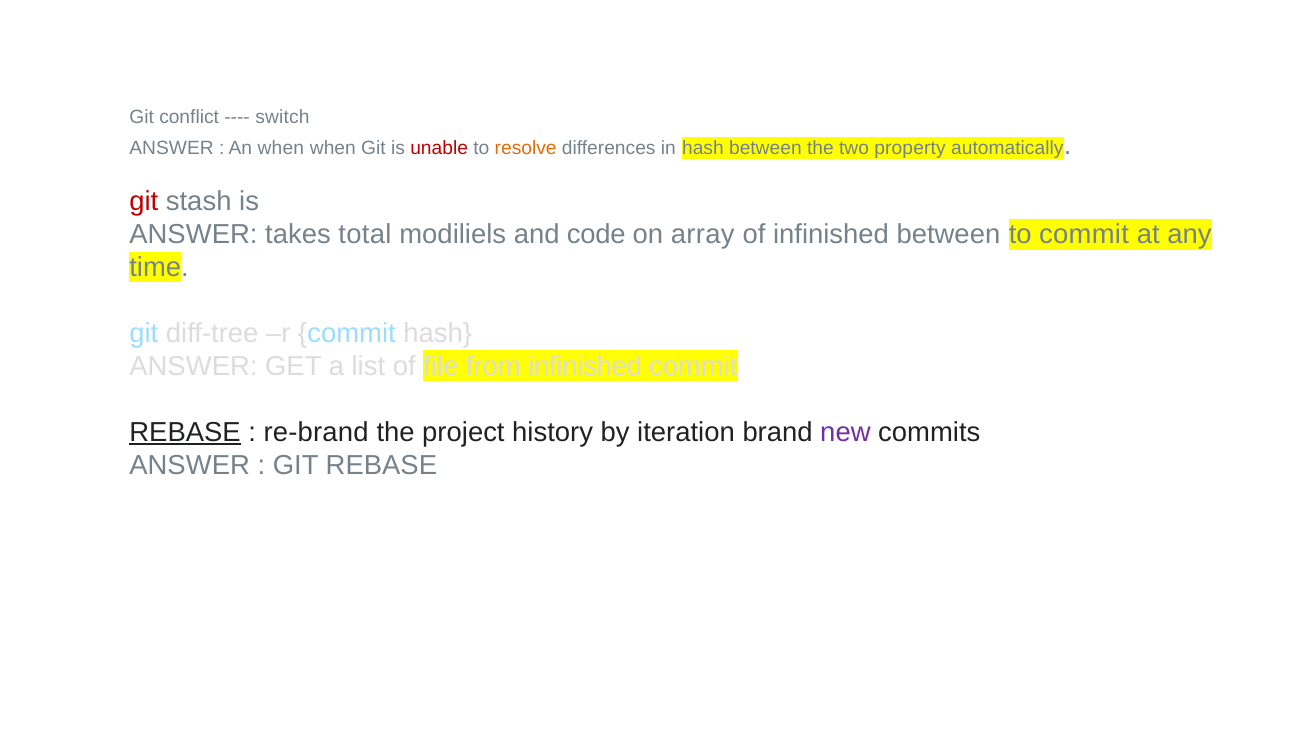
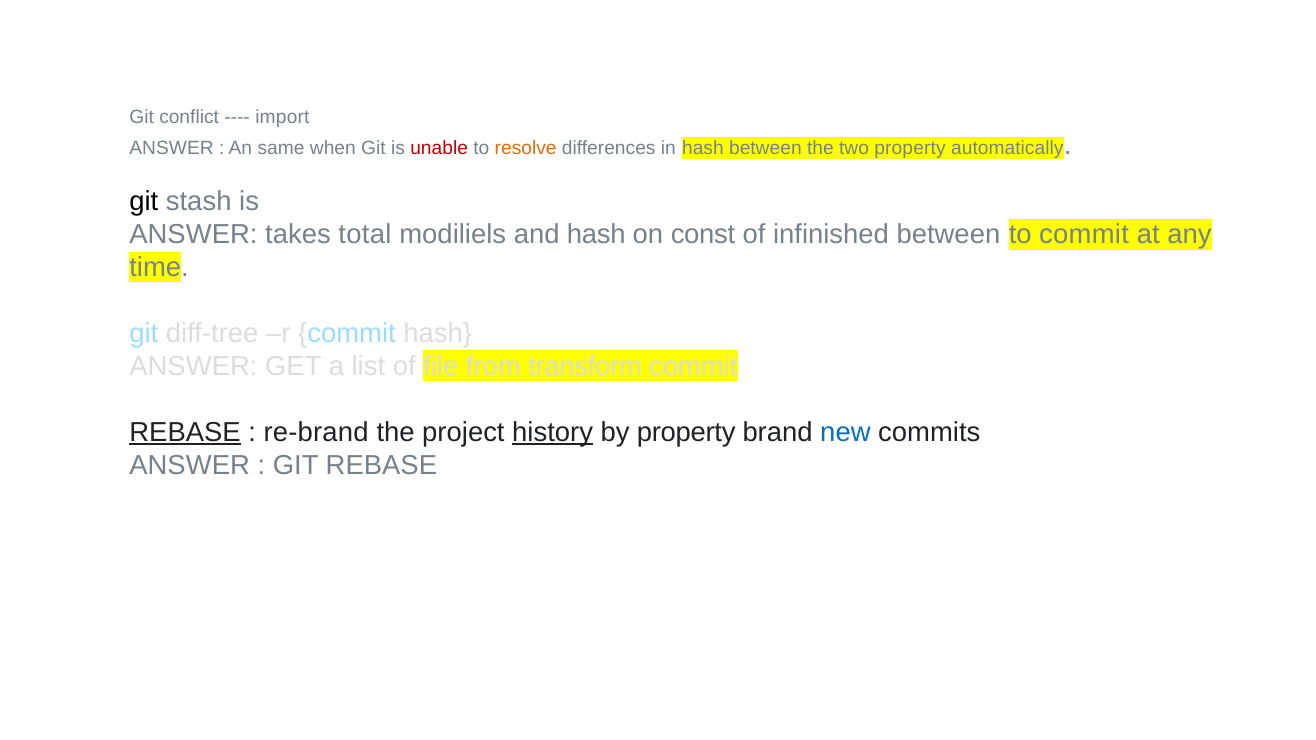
switch: switch -> import (282, 117)
An when: when -> same (281, 149)
git colour: red -> black (144, 202)
and code: code -> hash (596, 235)
array: array -> const (703, 235)
from infinished: infinished -> transform (585, 366)
history underline: none -> present (553, 432)
by iteration: iteration -> property (686, 432)
new colour: purple -> blue (845, 432)
